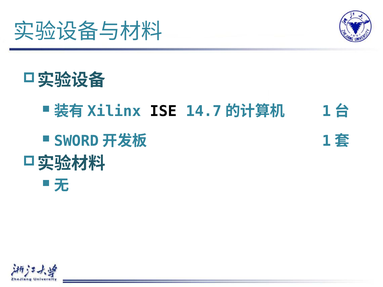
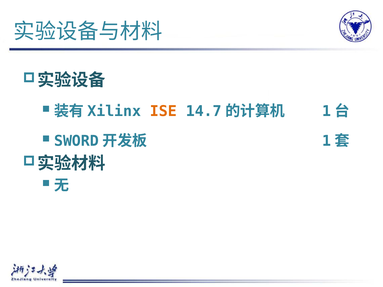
ISE colour: black -> orange (163, 111)
